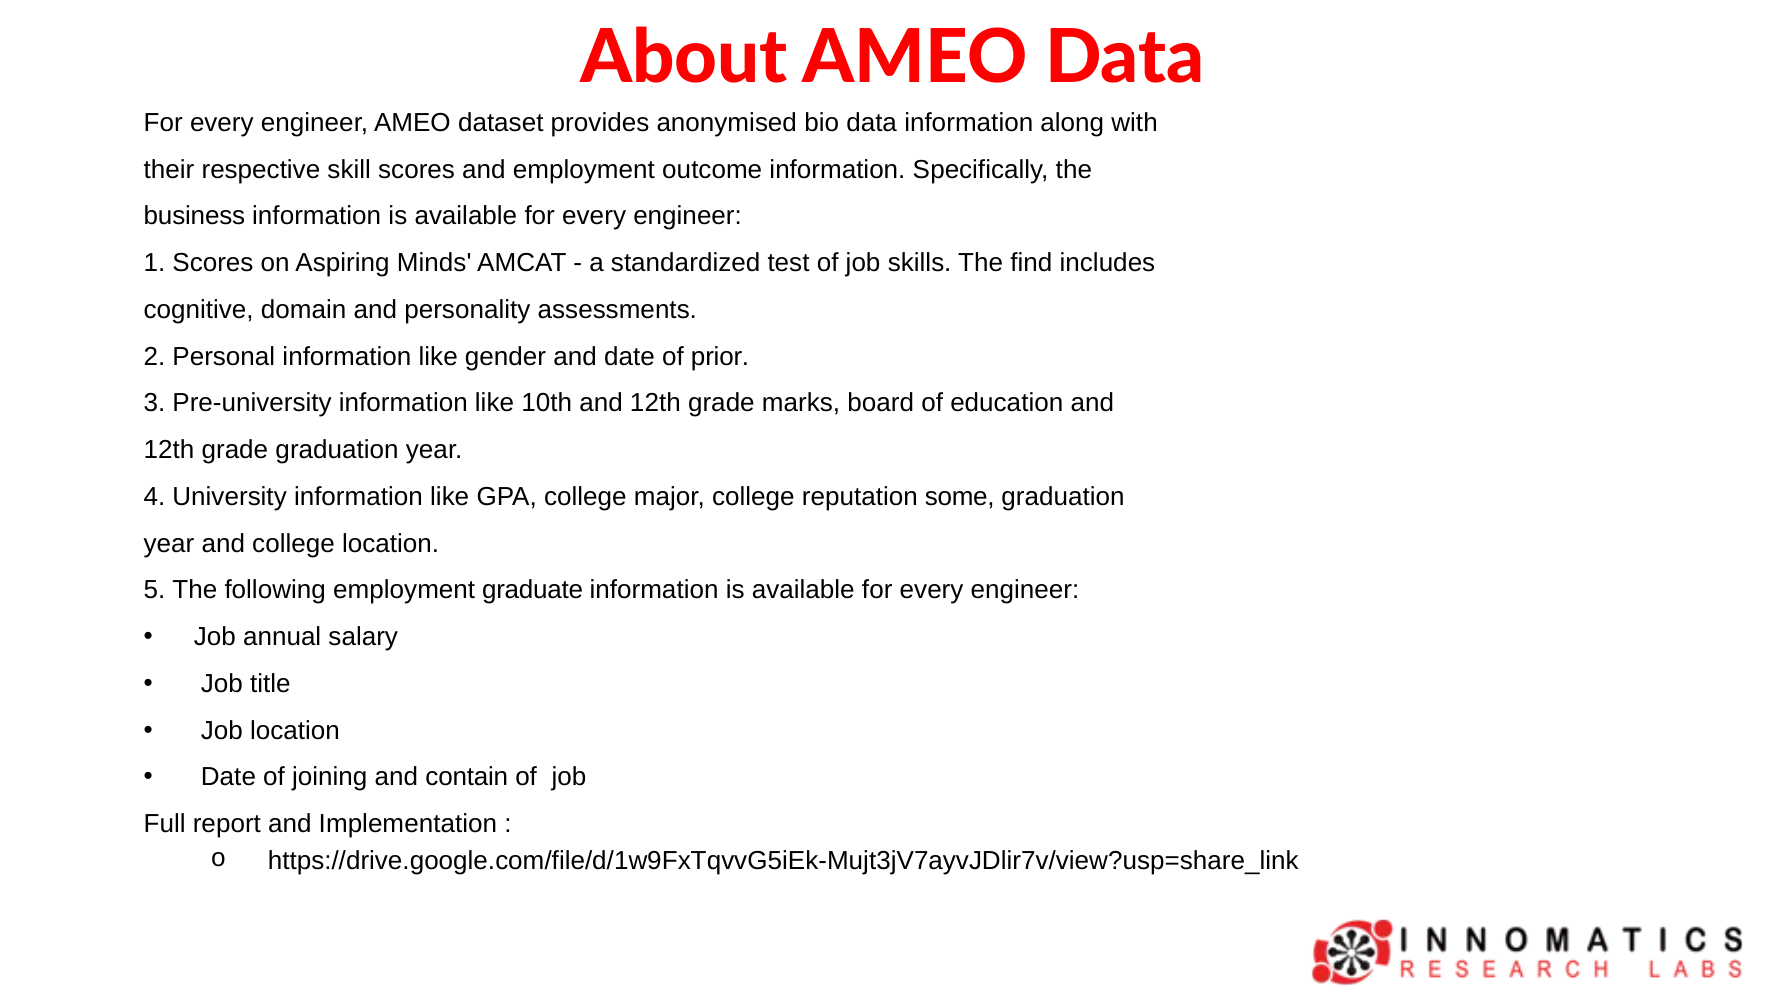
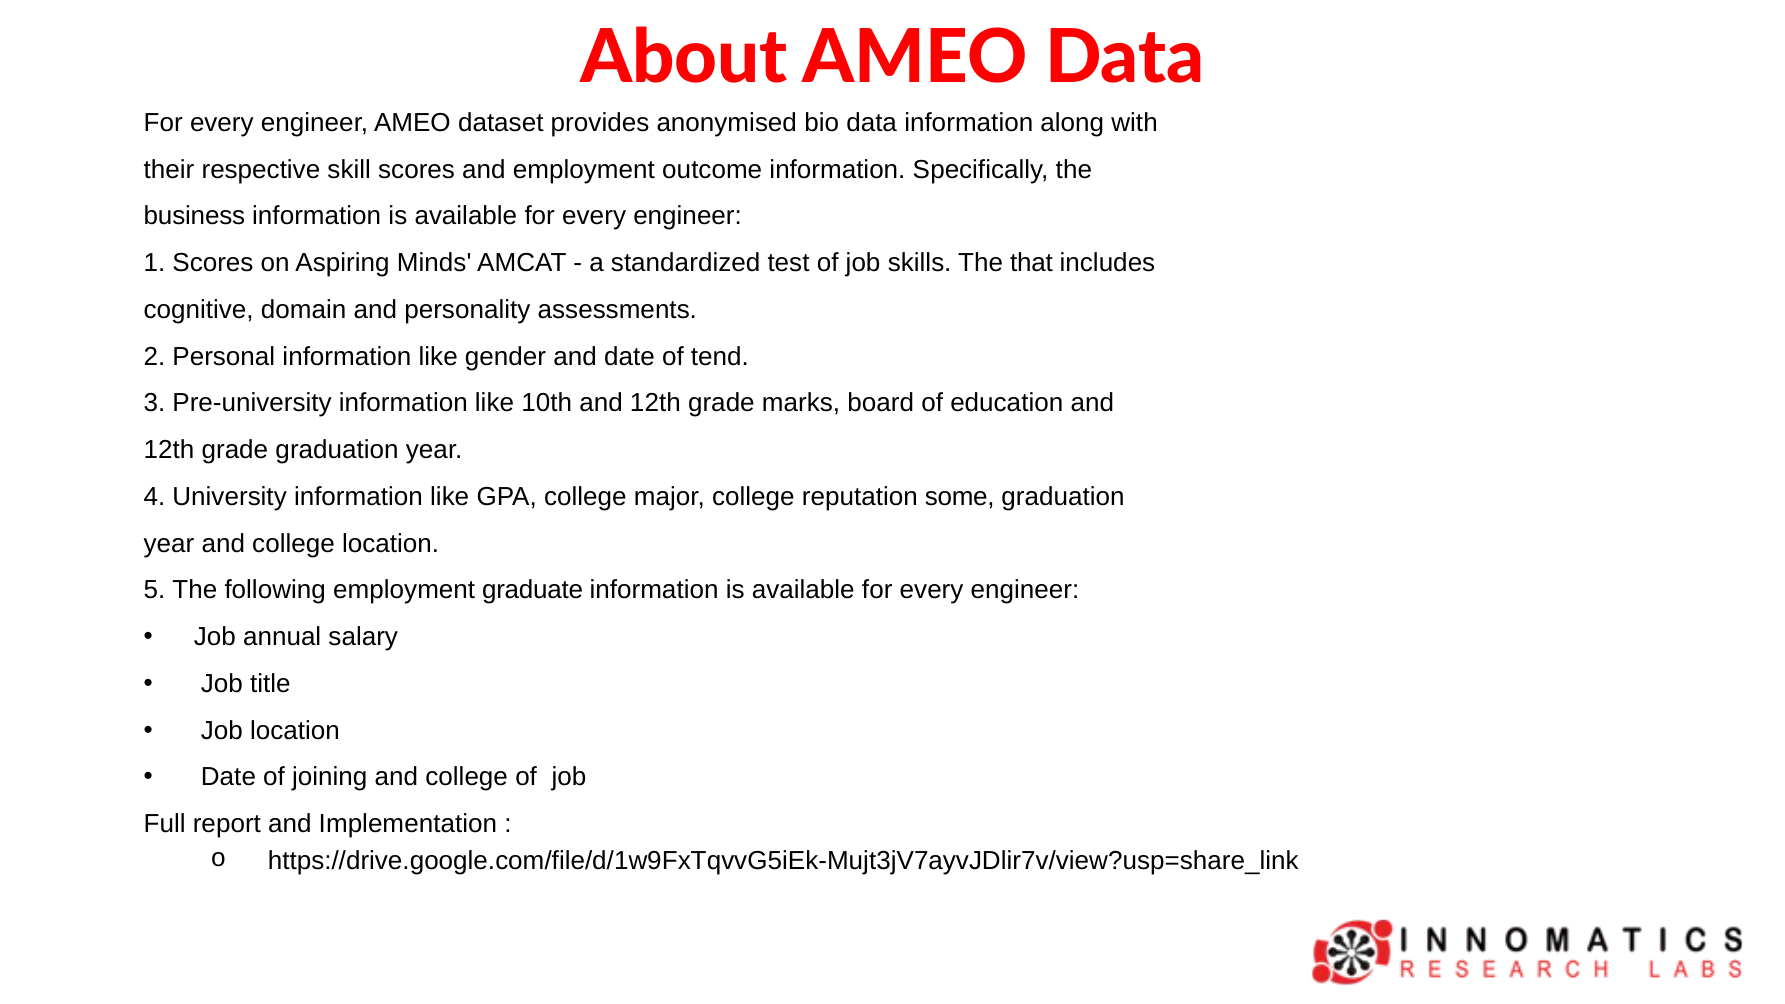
find: find -> that (1031, 263)
prior: prior -> tend (720, 356)
joining and contain: contain -> college (467, 777)
